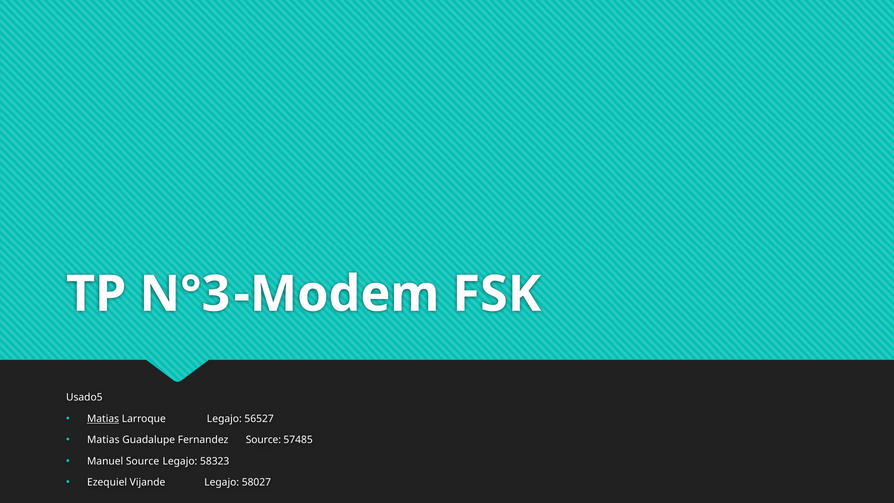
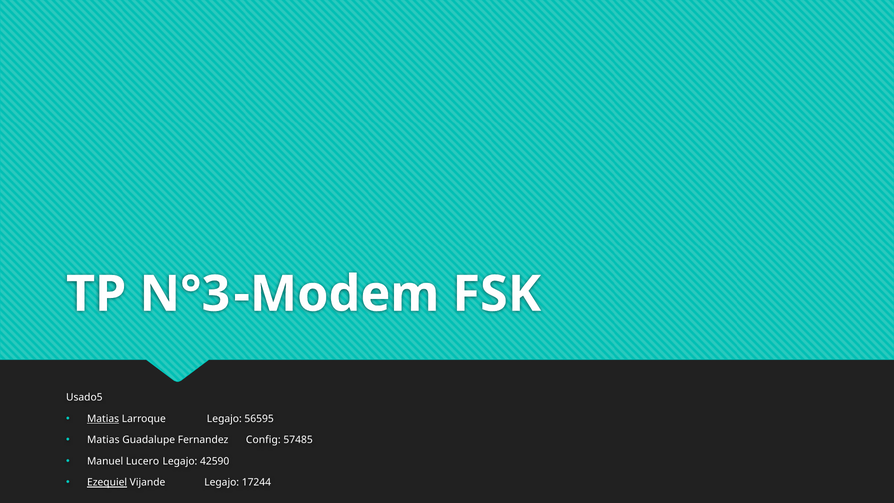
56527: 56527 -> 56595 (259, 419)
Fernandez Source: Source -> Config (263, 440)
Manuel Source: Source -> Lucero (143, 461)
58323: 58323 -> 42590 (215, 461)
Ezequiel underline: none -> present (107, 482)
58027: 58027 -> 17244 (256, 482)
